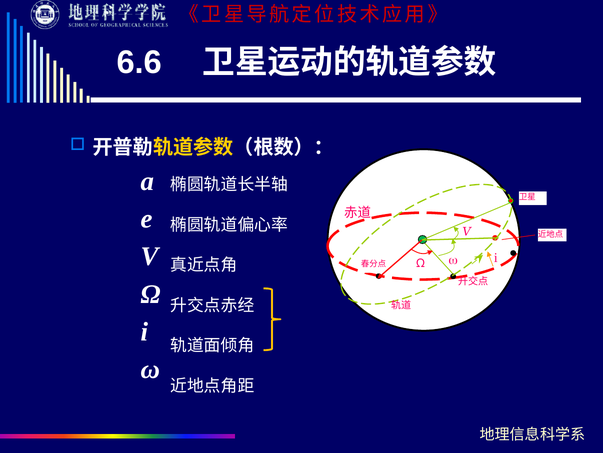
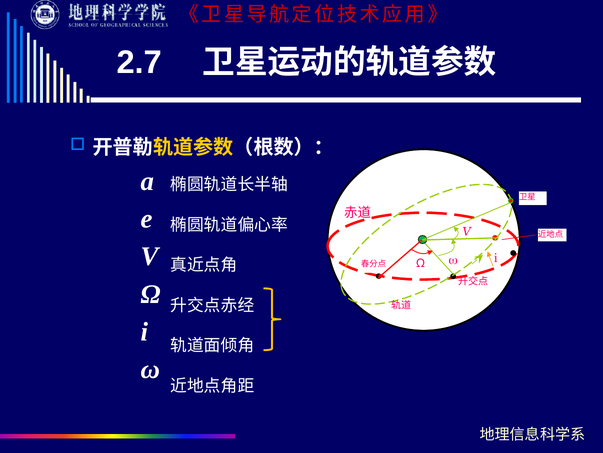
6.6: 6.6 -> 2.7 (139, 62)
